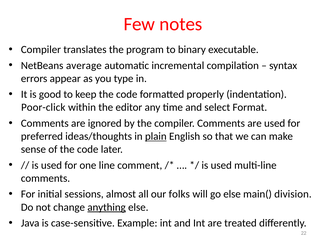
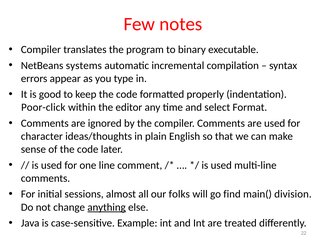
average: average -> systems (84, 66)
preferred: preferred -> character (42, 137)
plain underline: present -> none (156, 137)
go else: else -> find (232, 195)
